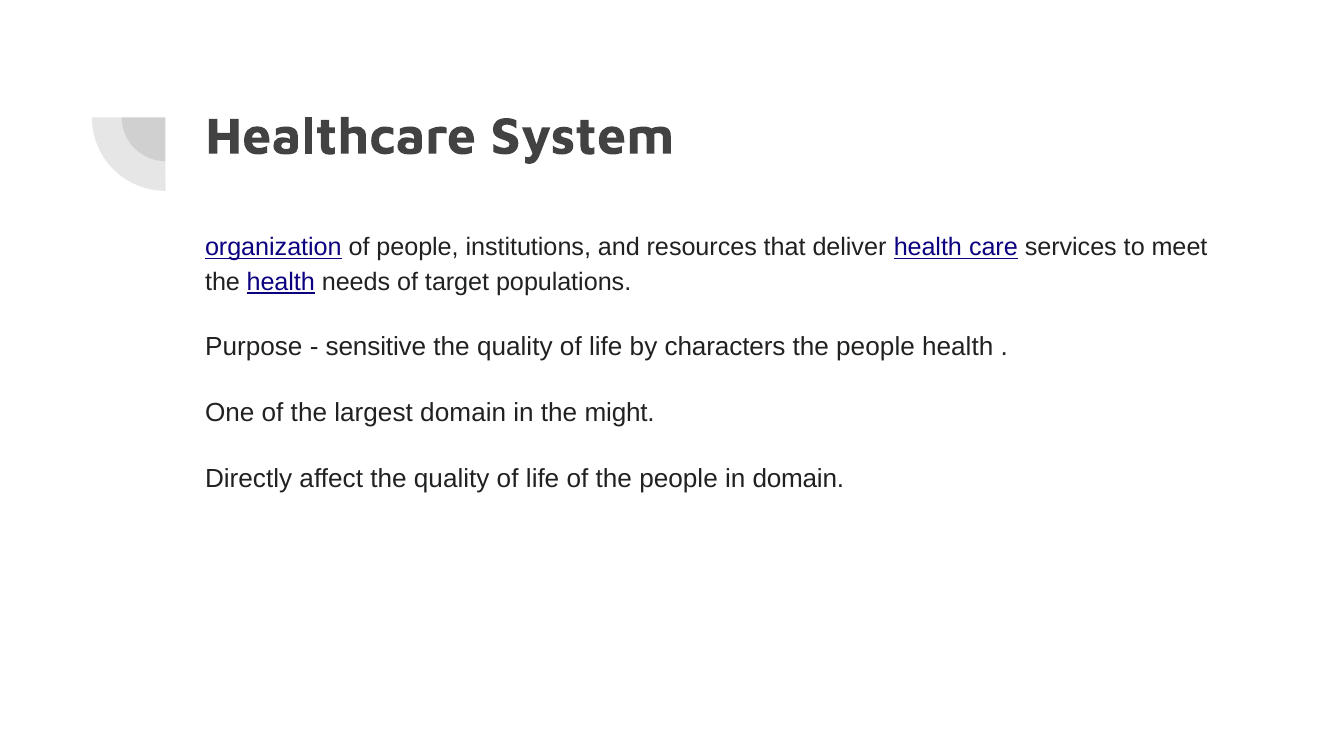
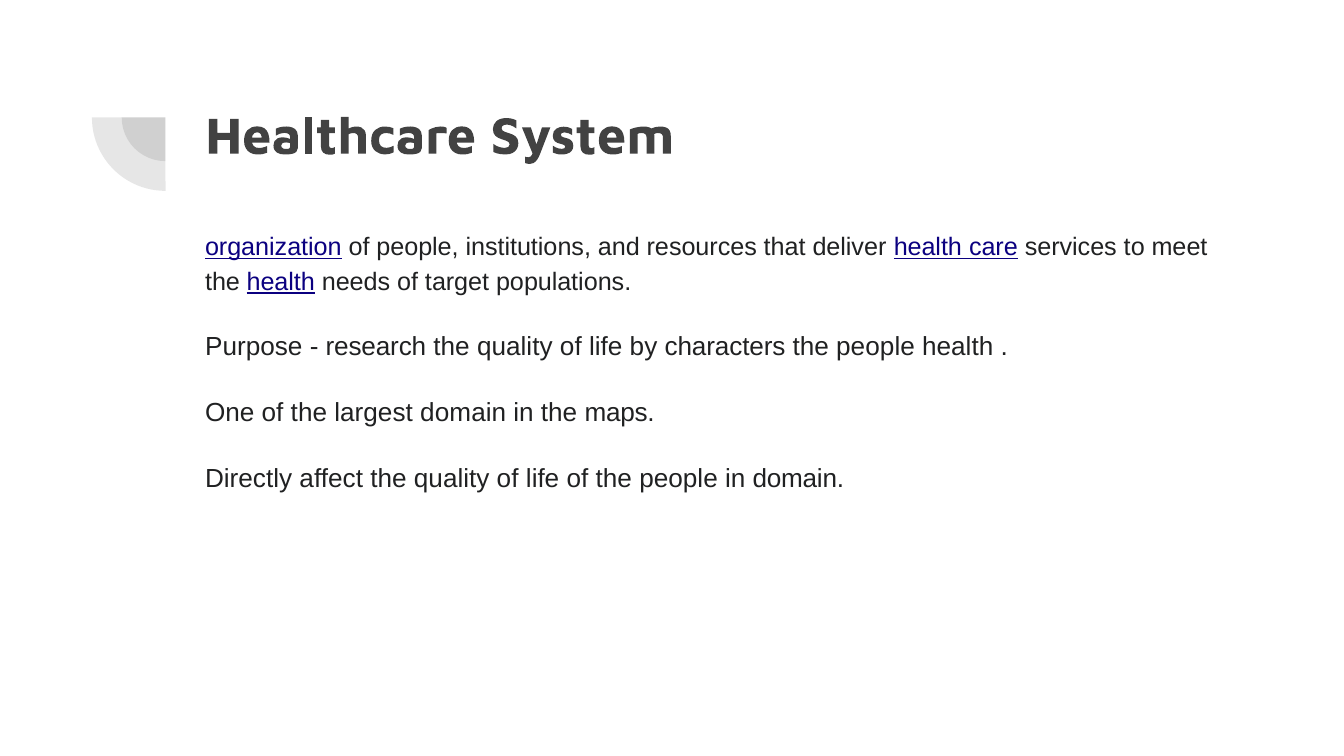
sensitive: sensitive -> research (376, 347)
might: might -> maps (620, 413)
